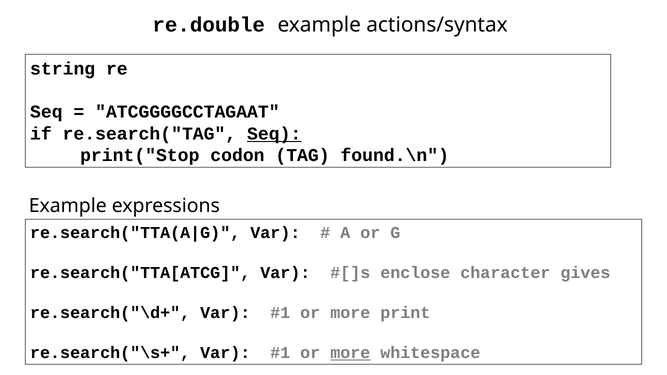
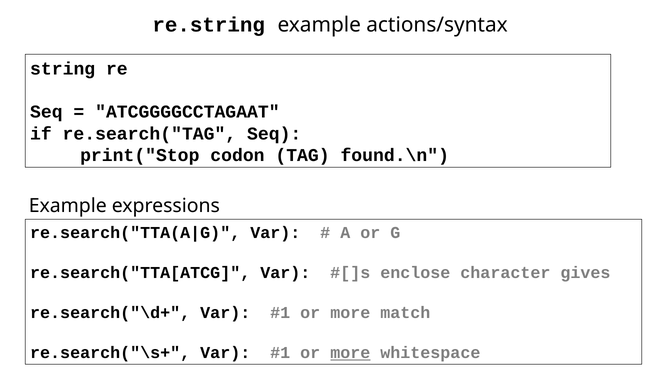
re.double: re.double -> re.string (209, 25)
Seq underline: present -> none (274, 134)
print: print -> match (405, 313)
